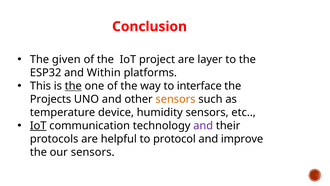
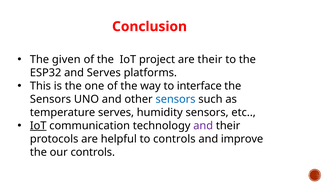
are layer: layer -> their (210, 59)
and Within: Within -> Serves (104, 73)
the underline: present -> none (73, 86)
Projects: Projects -> Sensors (51, 99)
sensors colour: orange -> blue (176, 99)
temperature device: device -> serves (116, 112)
to protocol: protocol -> controls (174, 139)
our sensors: sensors -> controls (93, 152)
